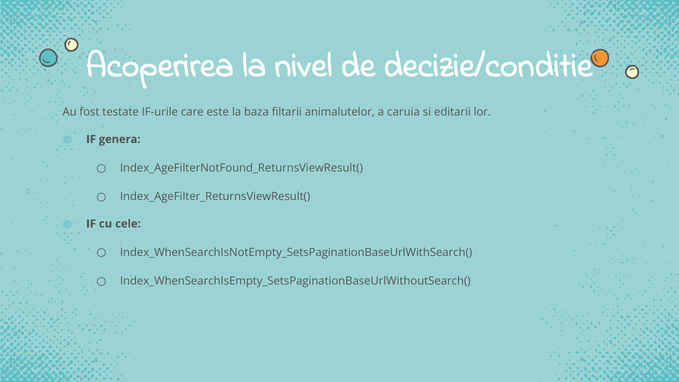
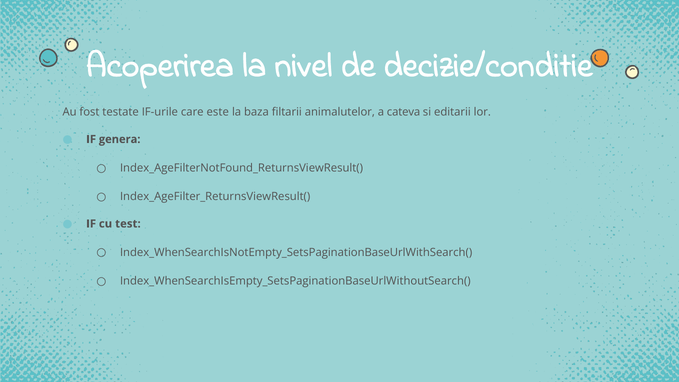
caruia: caruia -> cateva (404, 112)
cele: cele -> test (128, 224)
